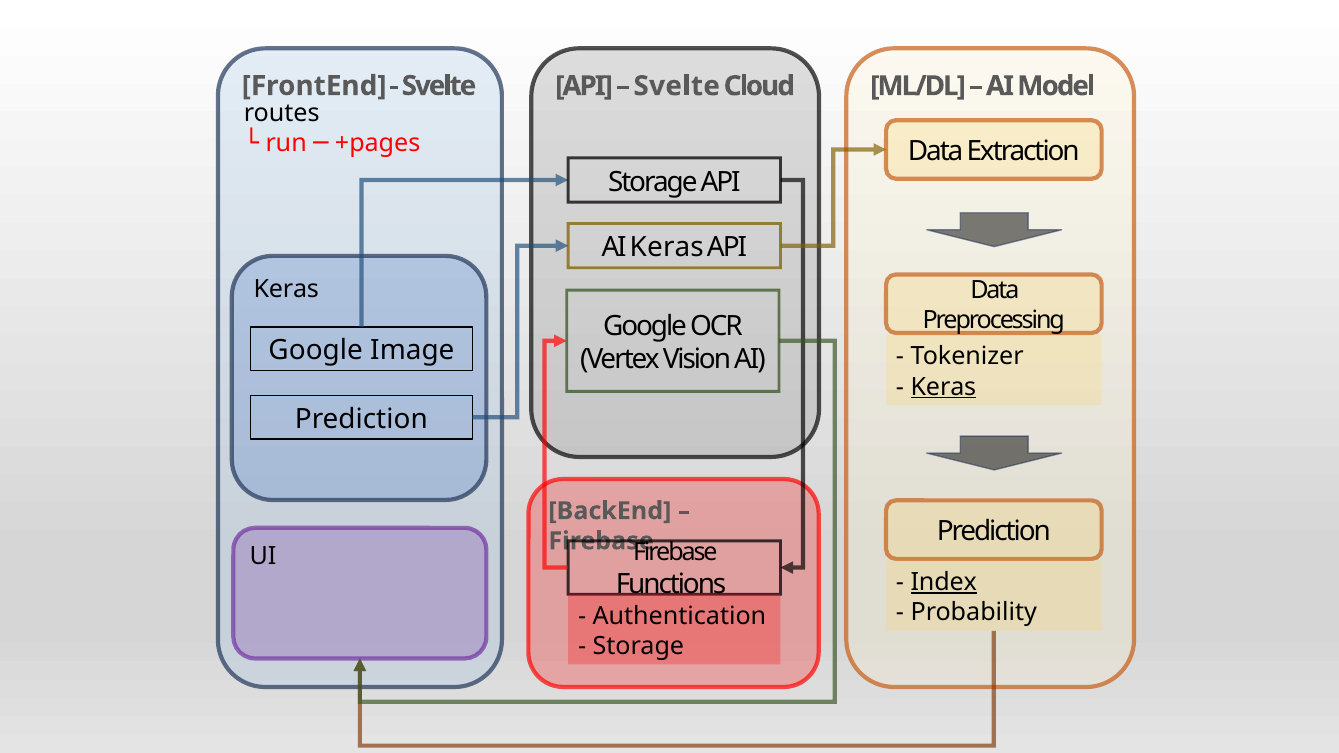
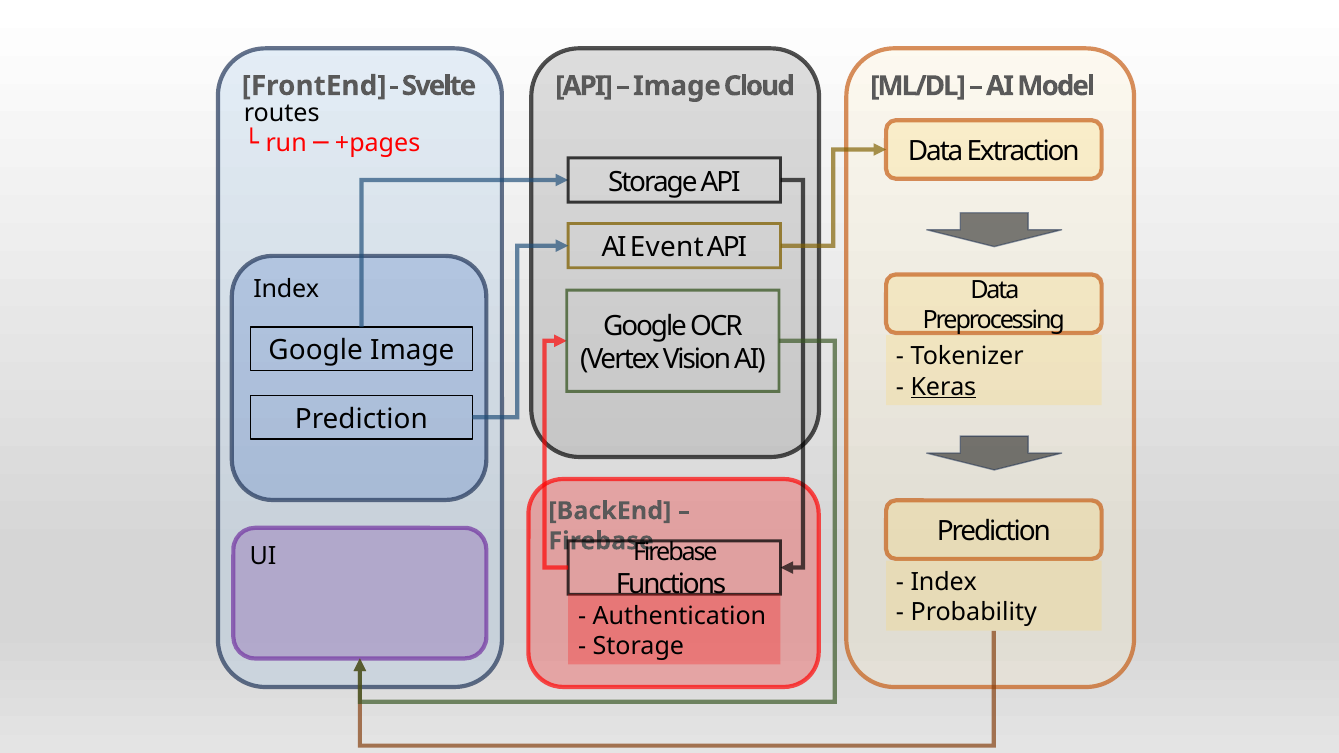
Svelte: Svelte -> Image (677, 86)
AI Keras: Keras -> Event (667, 248)
Keras: Keras -> Index (286, 290)
Index underline: present -> none (944, 583)
